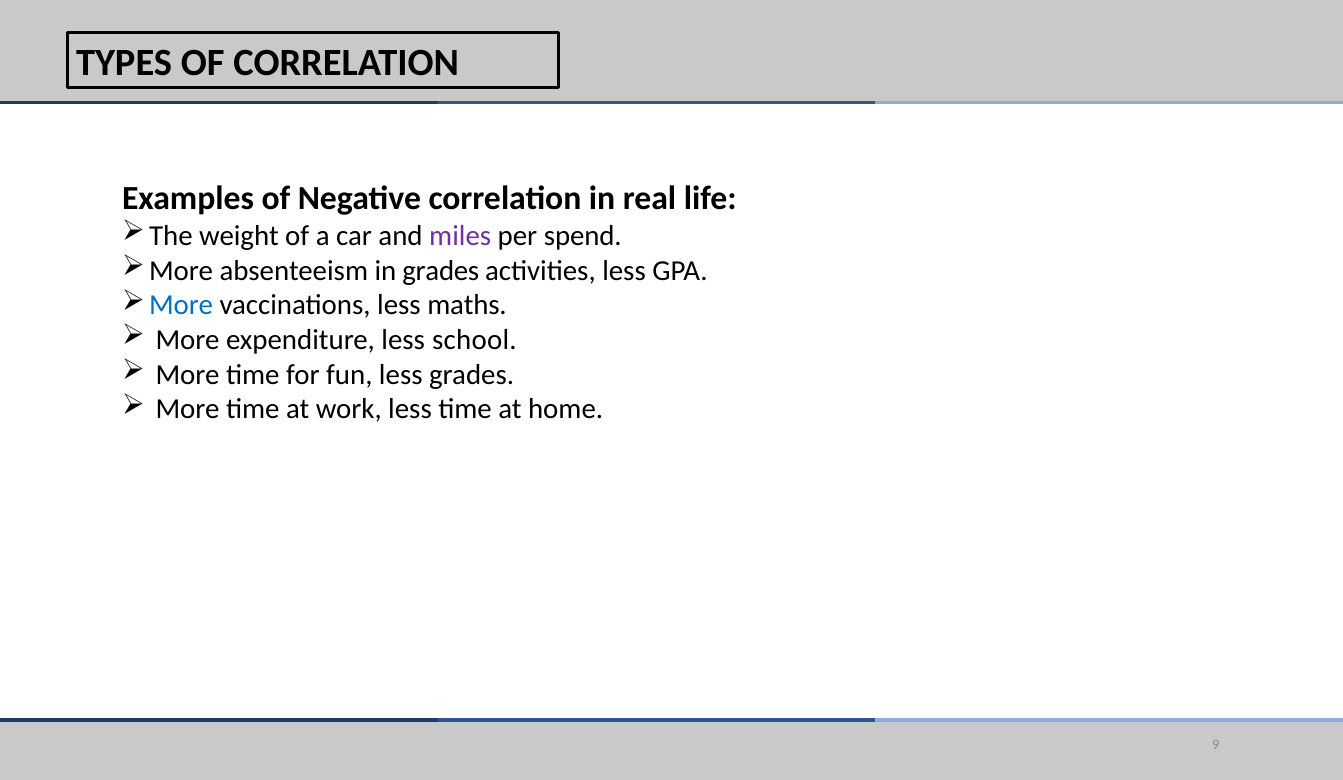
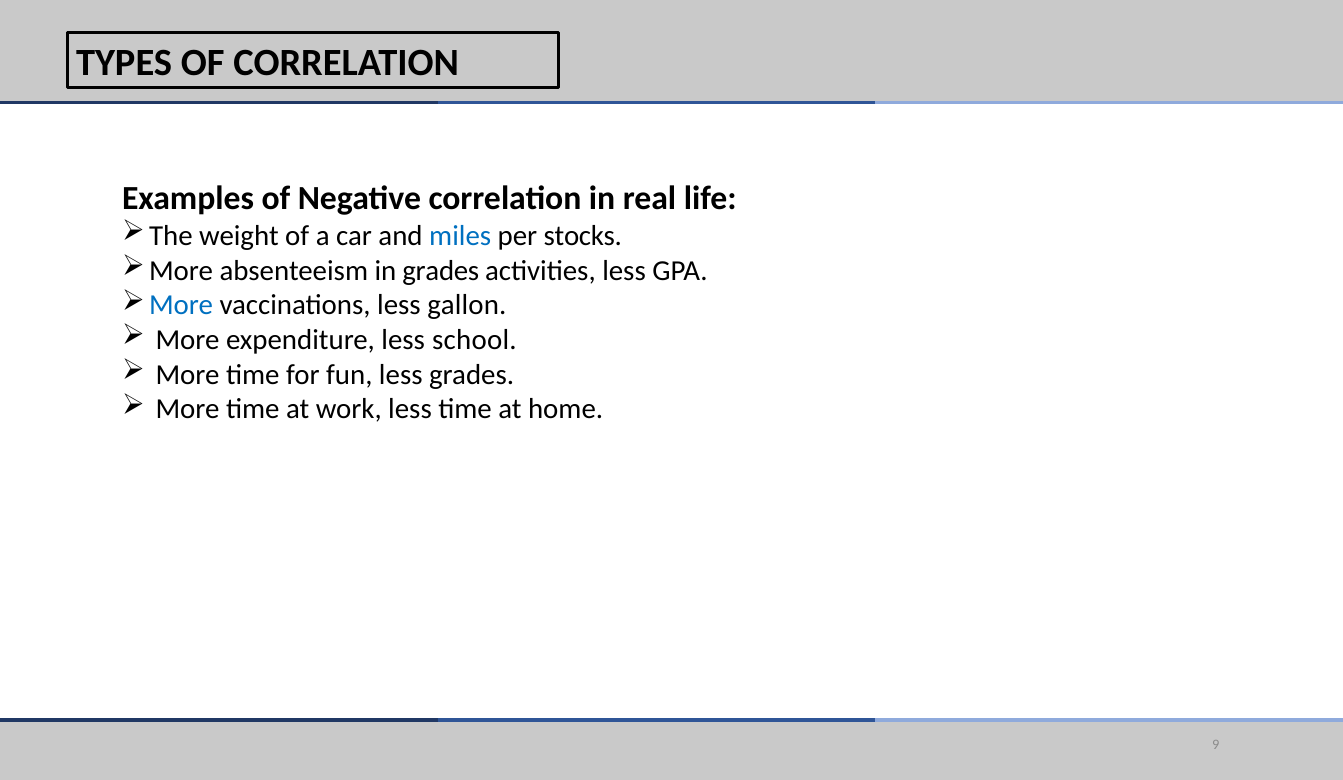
miles colour: purple -> blue (460, 236)
spend: spend -> stocks (583, 236)
maths: maths -> gallon (467, 305)
